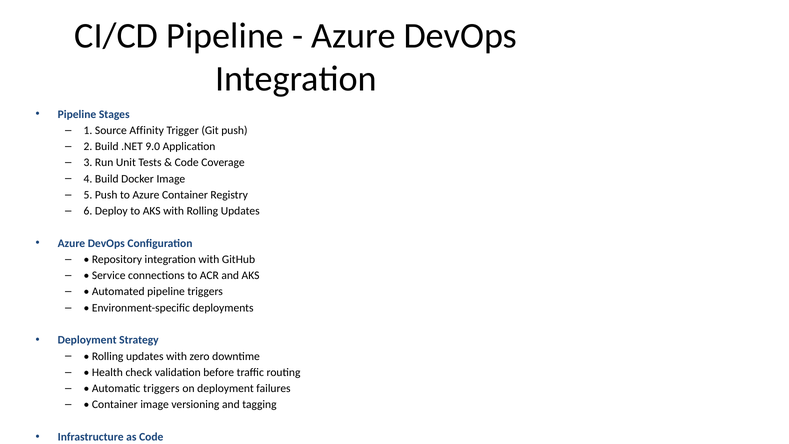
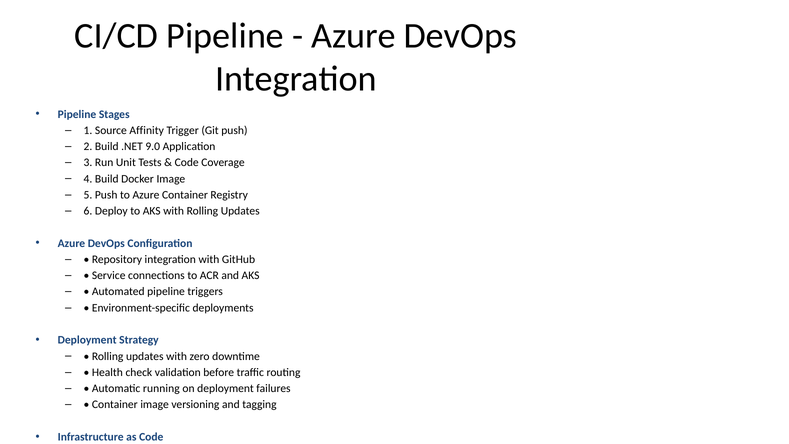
Automatic triggers: triggers -> running (161, 388)
